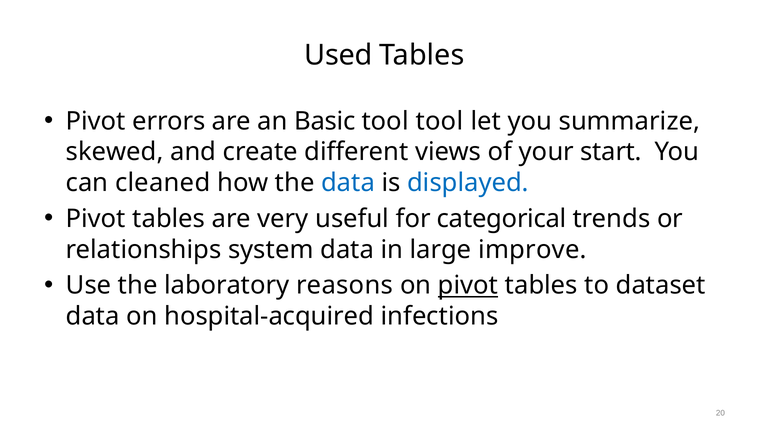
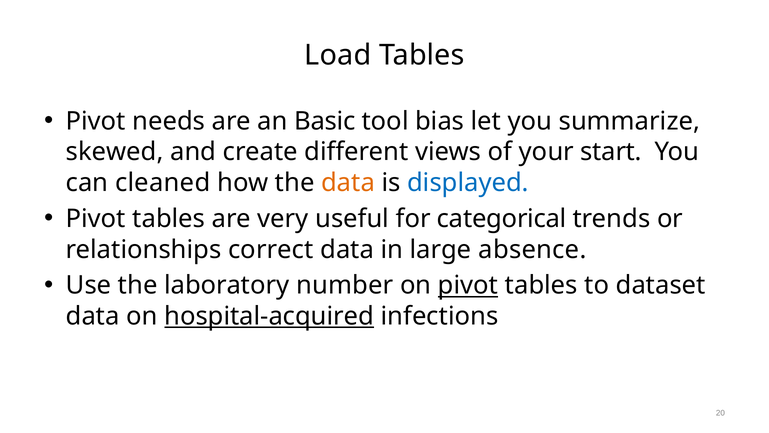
Used: Used -> Load (338, 55)
errors: errors -> needs (169, 121)
tool tool: tool -> bias (440, 121)
data colour: blue -> orange (348, 183)
system: system -> correct (271, 249)
improve: improve -> absence (532, 249)
reasons: reasons -> number (345, 285)
hospital-acquired underline: none -> present (269, 316)
